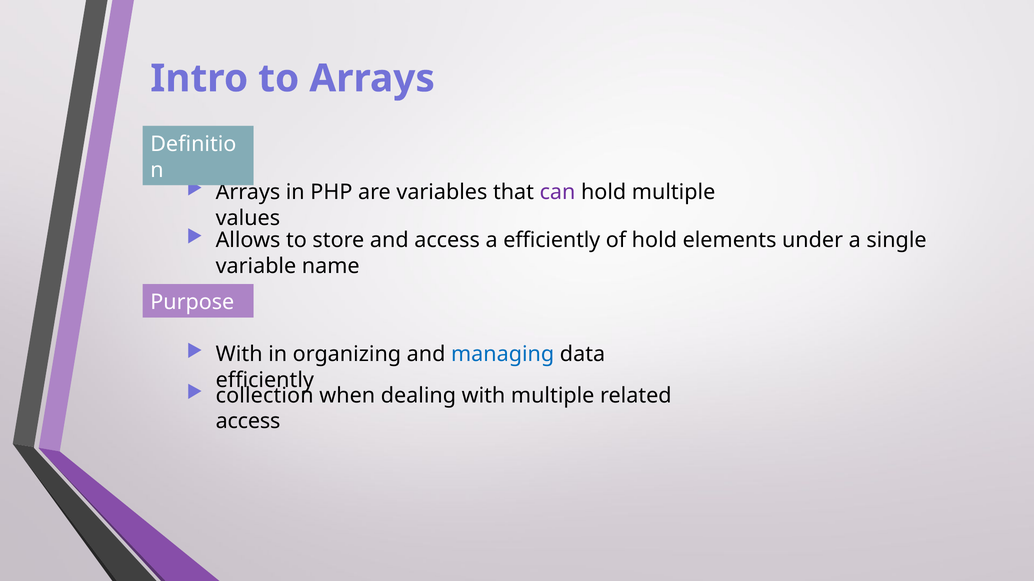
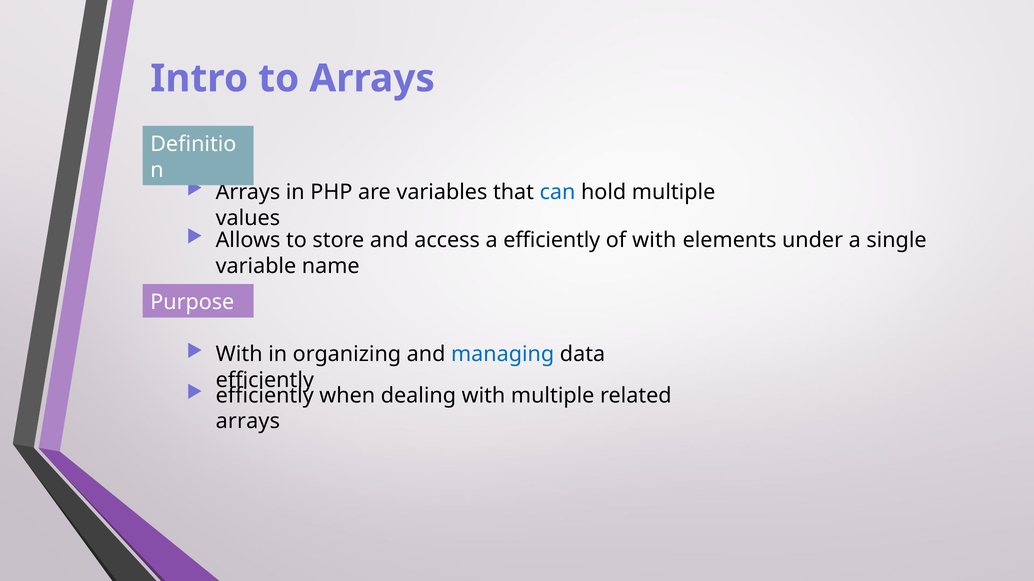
can colour: purple -> blue (558, 192)
of hold: hold -> with (654, 240)
collection: collection -> efficiently (265, 396)
access: access -> arrays (248, 422)
